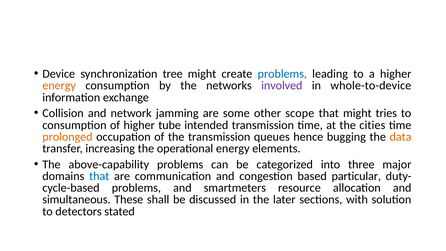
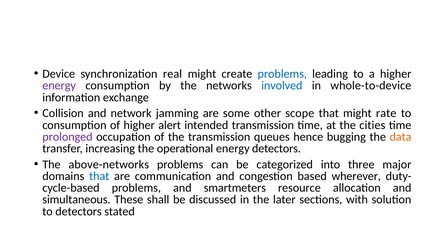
tree: tree -> real (173, 74)
energy colour: orange -> purple (59, 86)
involved colour: purple -> blue (282, 86)
tries: tries -> rate (386, 113)
tube: tube -> alert (170, 125)
prolonged colour: orange -> purple (67, 137)
energy elements: elements -> detectors (276, 148)
above-capability: above-capability -> above-networks (109, 164)
particular: particular -> wherever (356, 176)
